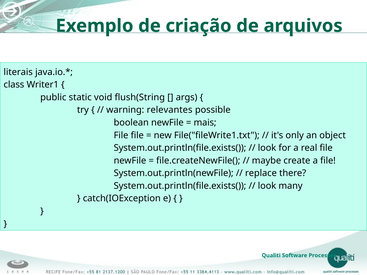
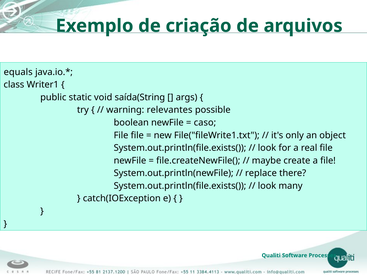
literais: literais -> equals (18, 72)
flush(String: flush(String -> saída(String (140, 97)
mais: mais -> caso (205, 123)
